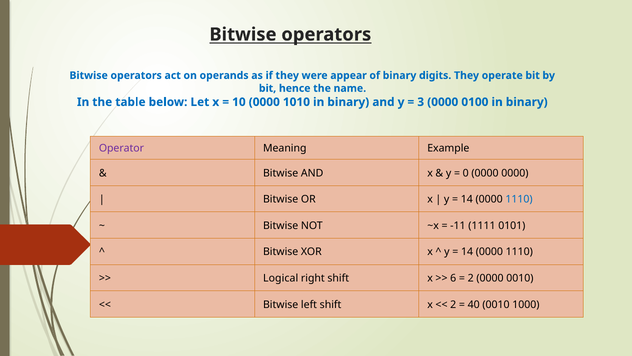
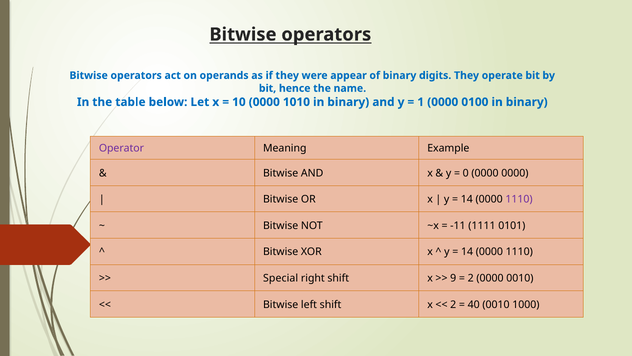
3: 3 -> 1 (421, 102)
1110 colour: blue -> purple (519, 199)
Logical: Logical -> Special (281, 278)
6: 6 -> 9 (453, 278)
